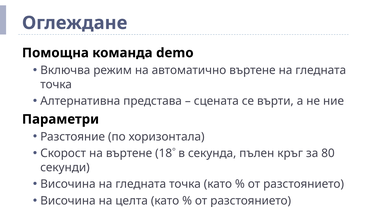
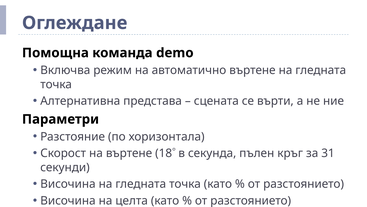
80: 80 -> 31 (328, 153)
